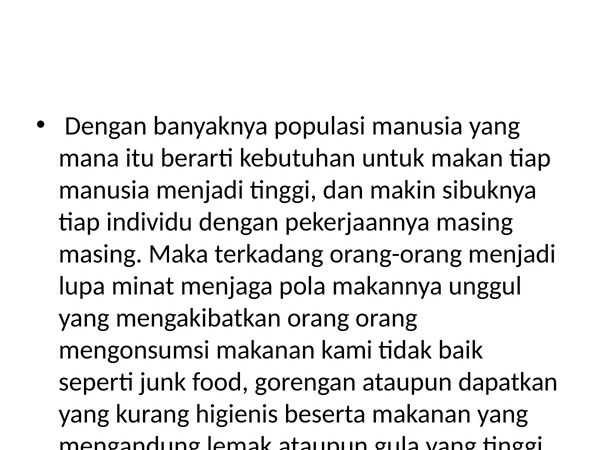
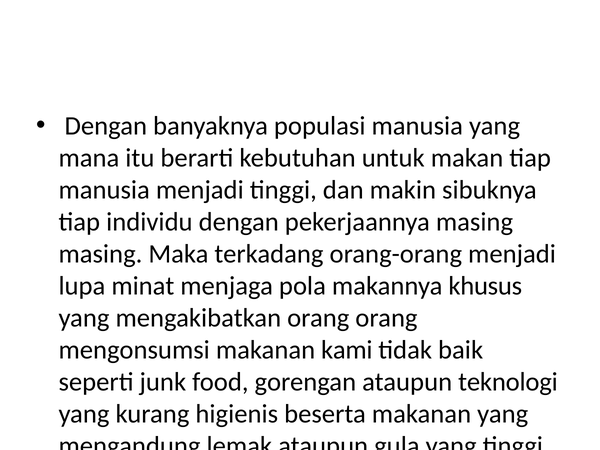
unggul: unggul -> khusus (485, 286)
dapatkan: dapatkan -> teknologi (508, 382)
